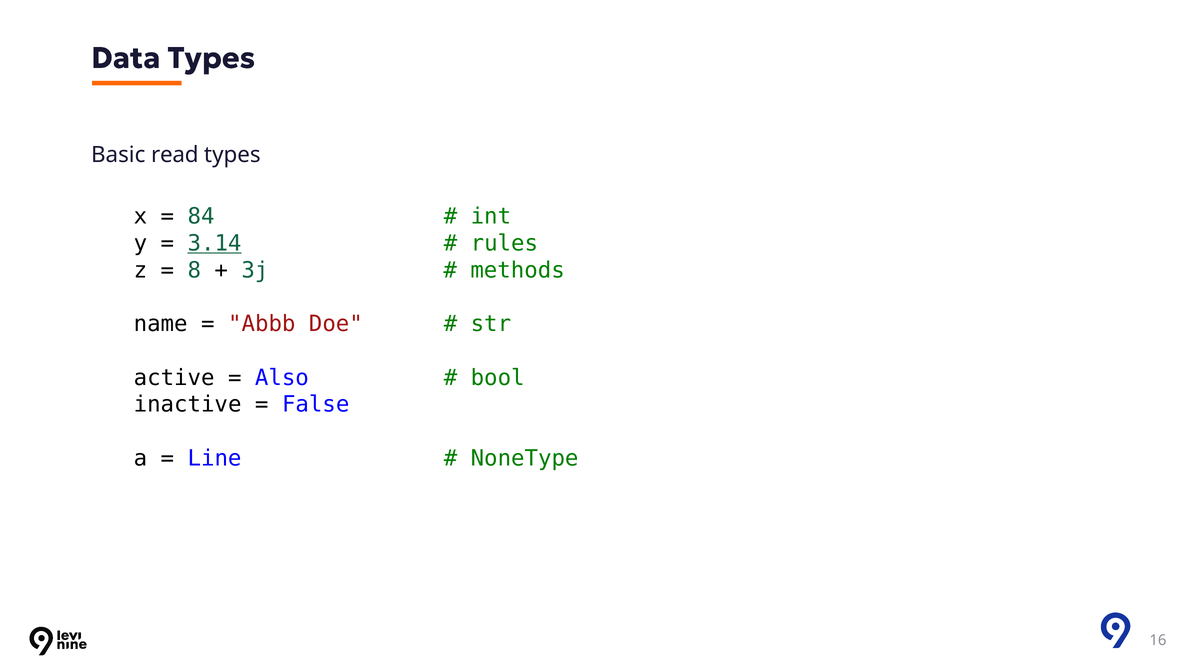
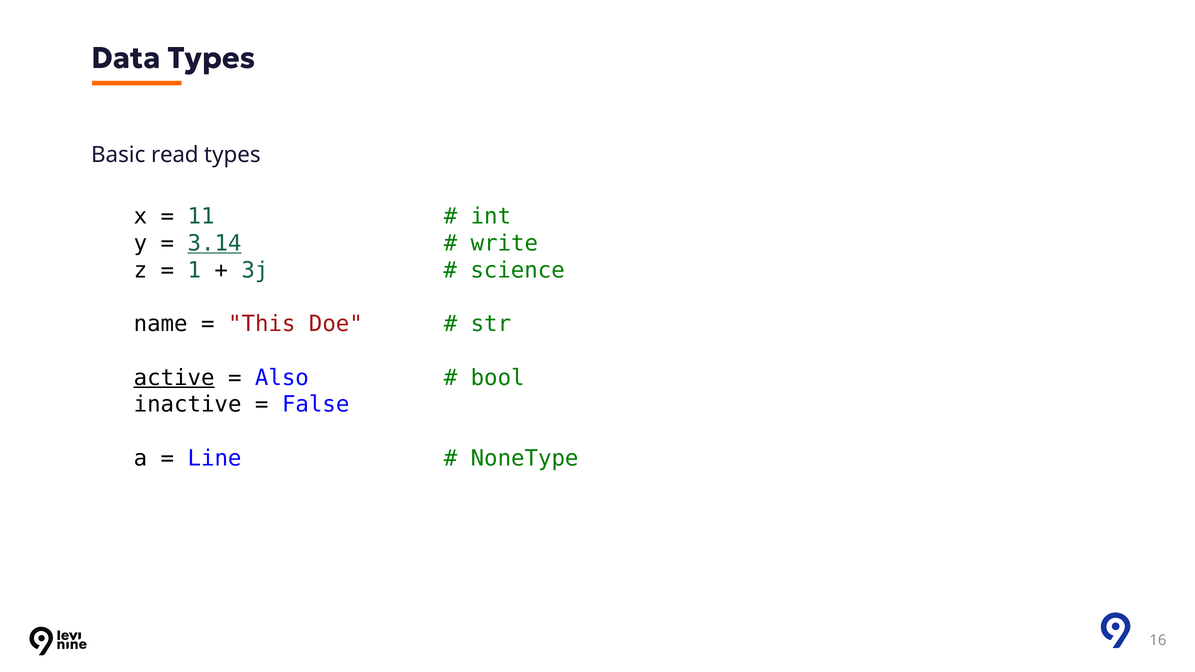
84: 84 -> 11 (201, 216)
rules: rules -> write (504, 243)
8: 8 -> 1 (194, 270)
methods: methods -> science (518, 270)
Abbb: Abbb -> This (262, 324)
active underline: none -> present (174, 378)
